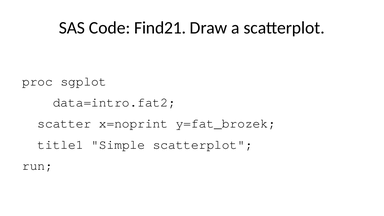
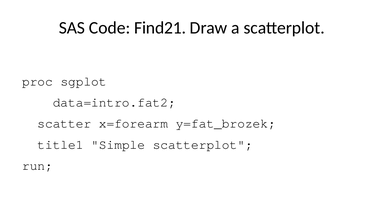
x=noprint: x=noprint -> x=forearm (134, 124)
